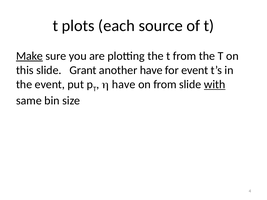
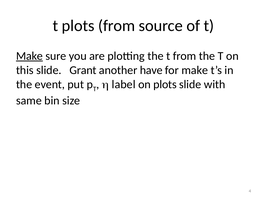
plots each: each -> from (117, 26)
for event: event -> make (195, 70)
have: have -> label (124, 84)
on from: from -> plots (165, 84)
with underline: present -> none (215, 84)
